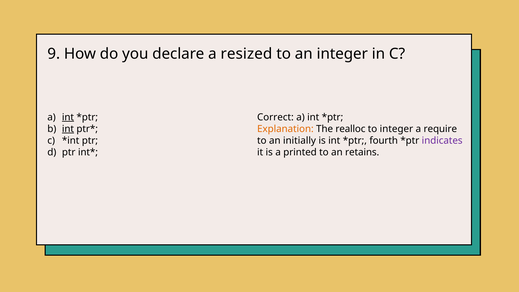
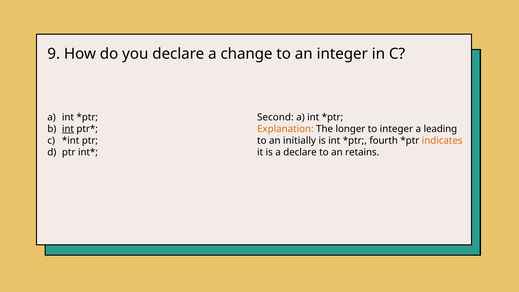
resized: resized -> change (247, 54)
int underline: present -> none (68, 117)
Correct: Correct -> Second (275, 117)
realloc: realloc -> longer (350, 129)
require: require -> leading (440, 129)
indicates colour: purple -> orange (442, 141)
a printed: printed -> declare (300, 152)
